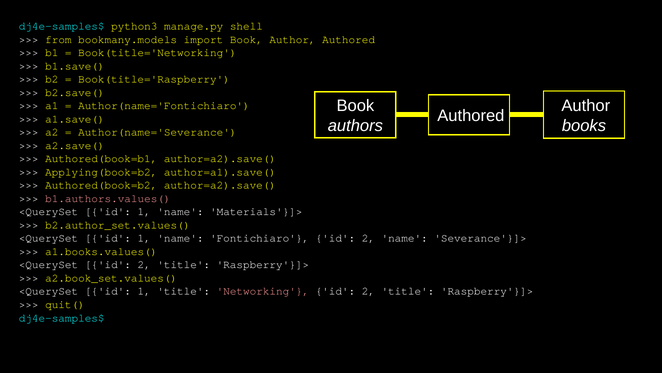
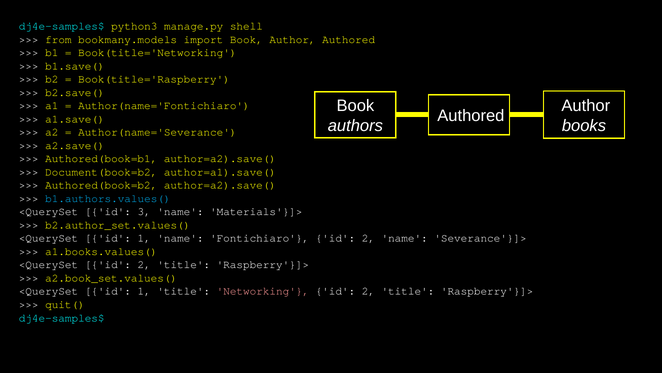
Applying(book=b2: Applying(book=b2 -> Document(book=b2 (101, 172)
b1.authors.values( colour: pink -> light blue (108, 198)
1: 1 -> 3 (144, 211)
